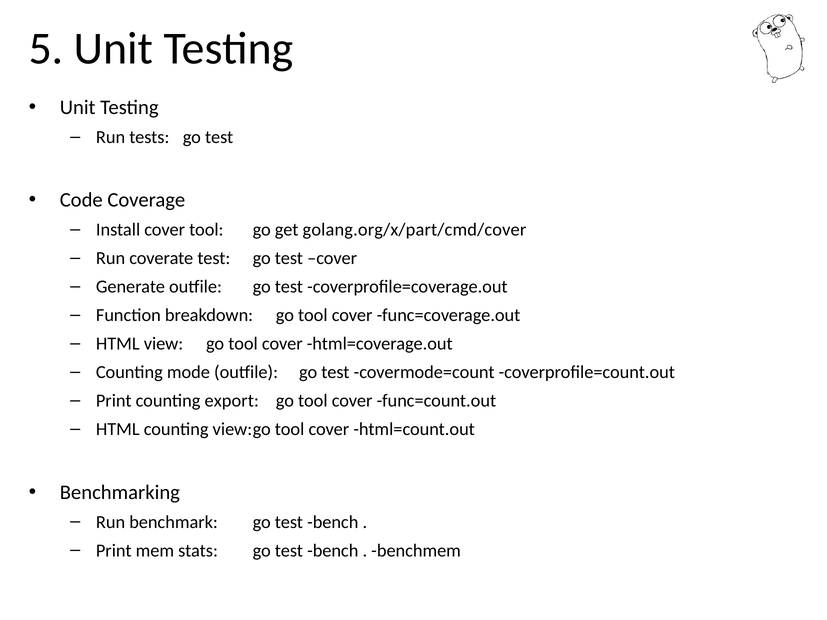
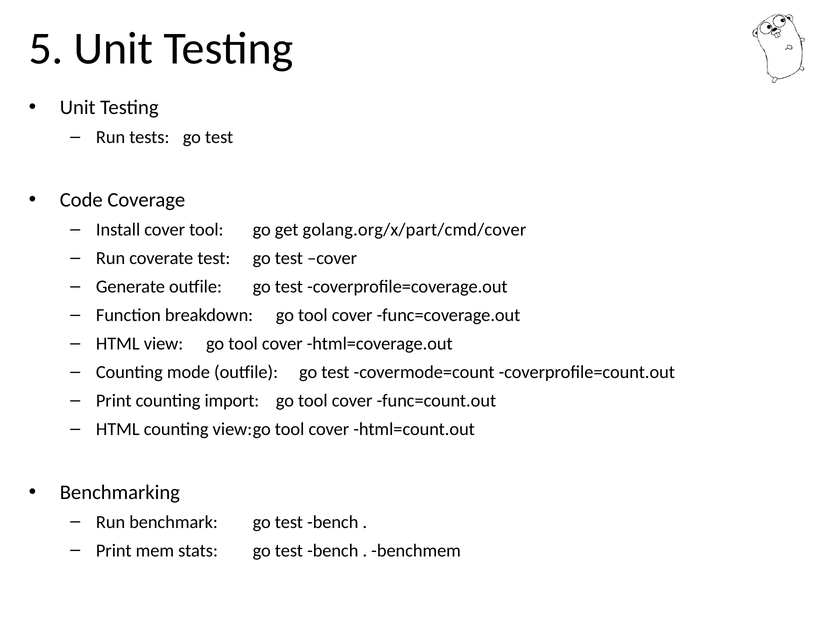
export: export -> import (232, 401)
